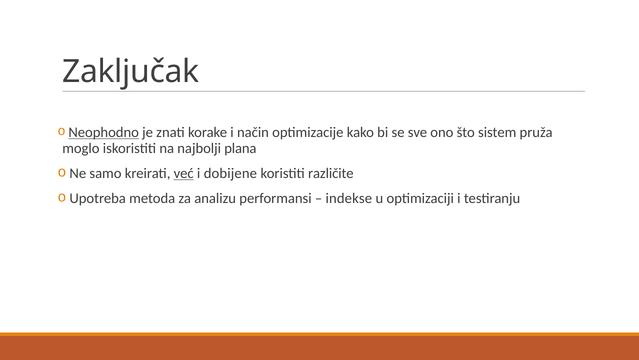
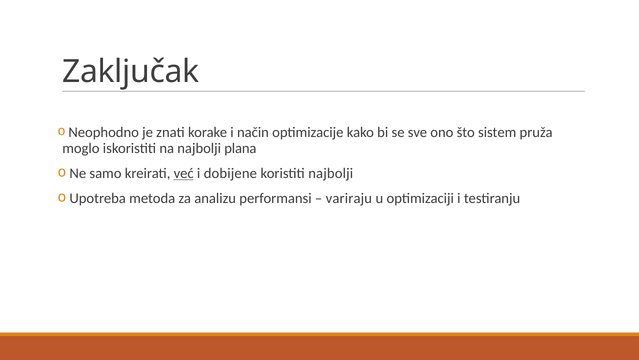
Neophodno underline: present -> none (104, 132)
koristiti različite: različite -> najbolji (331, 173)
indekse: indekse -> variraju (349, 198)
